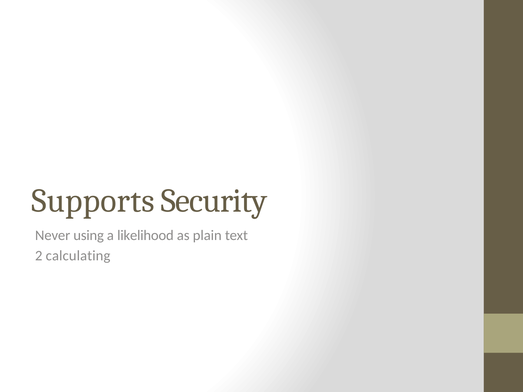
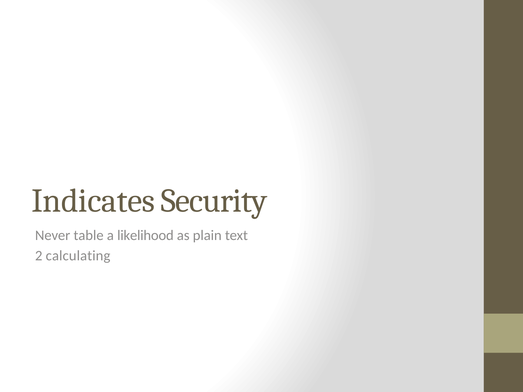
Supports: Supports -> Indicates (93, 201)
using: using -> table (89, 235)
